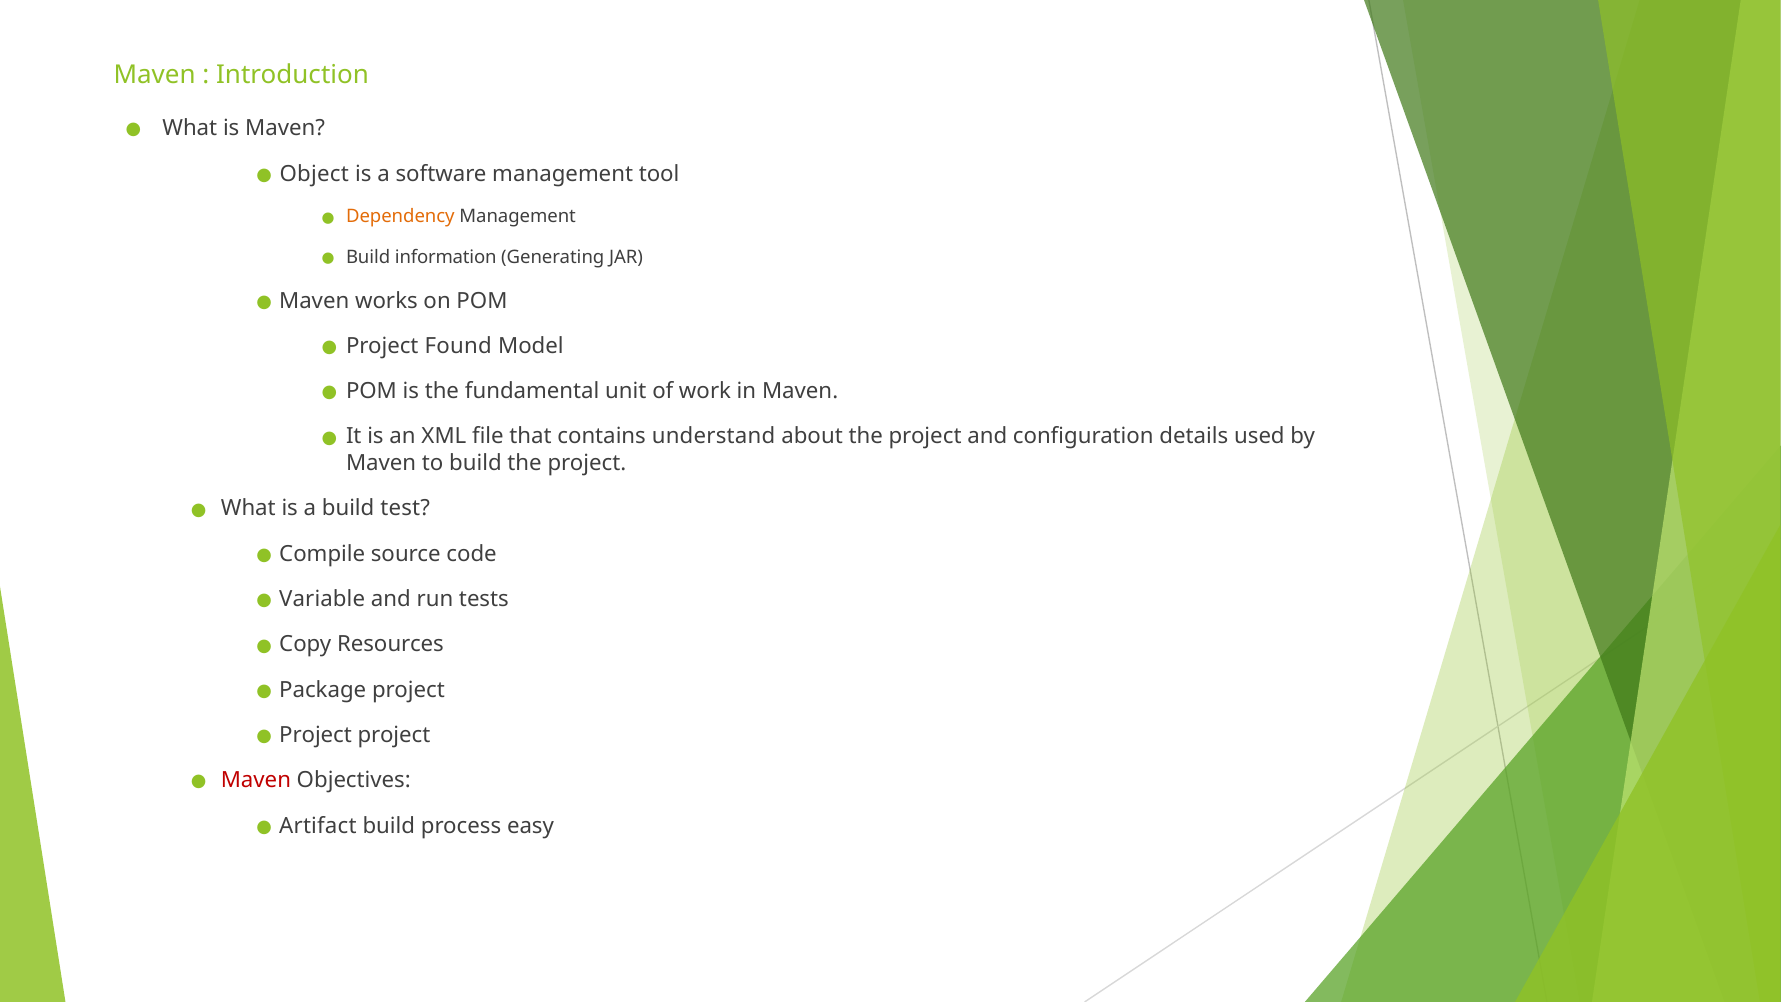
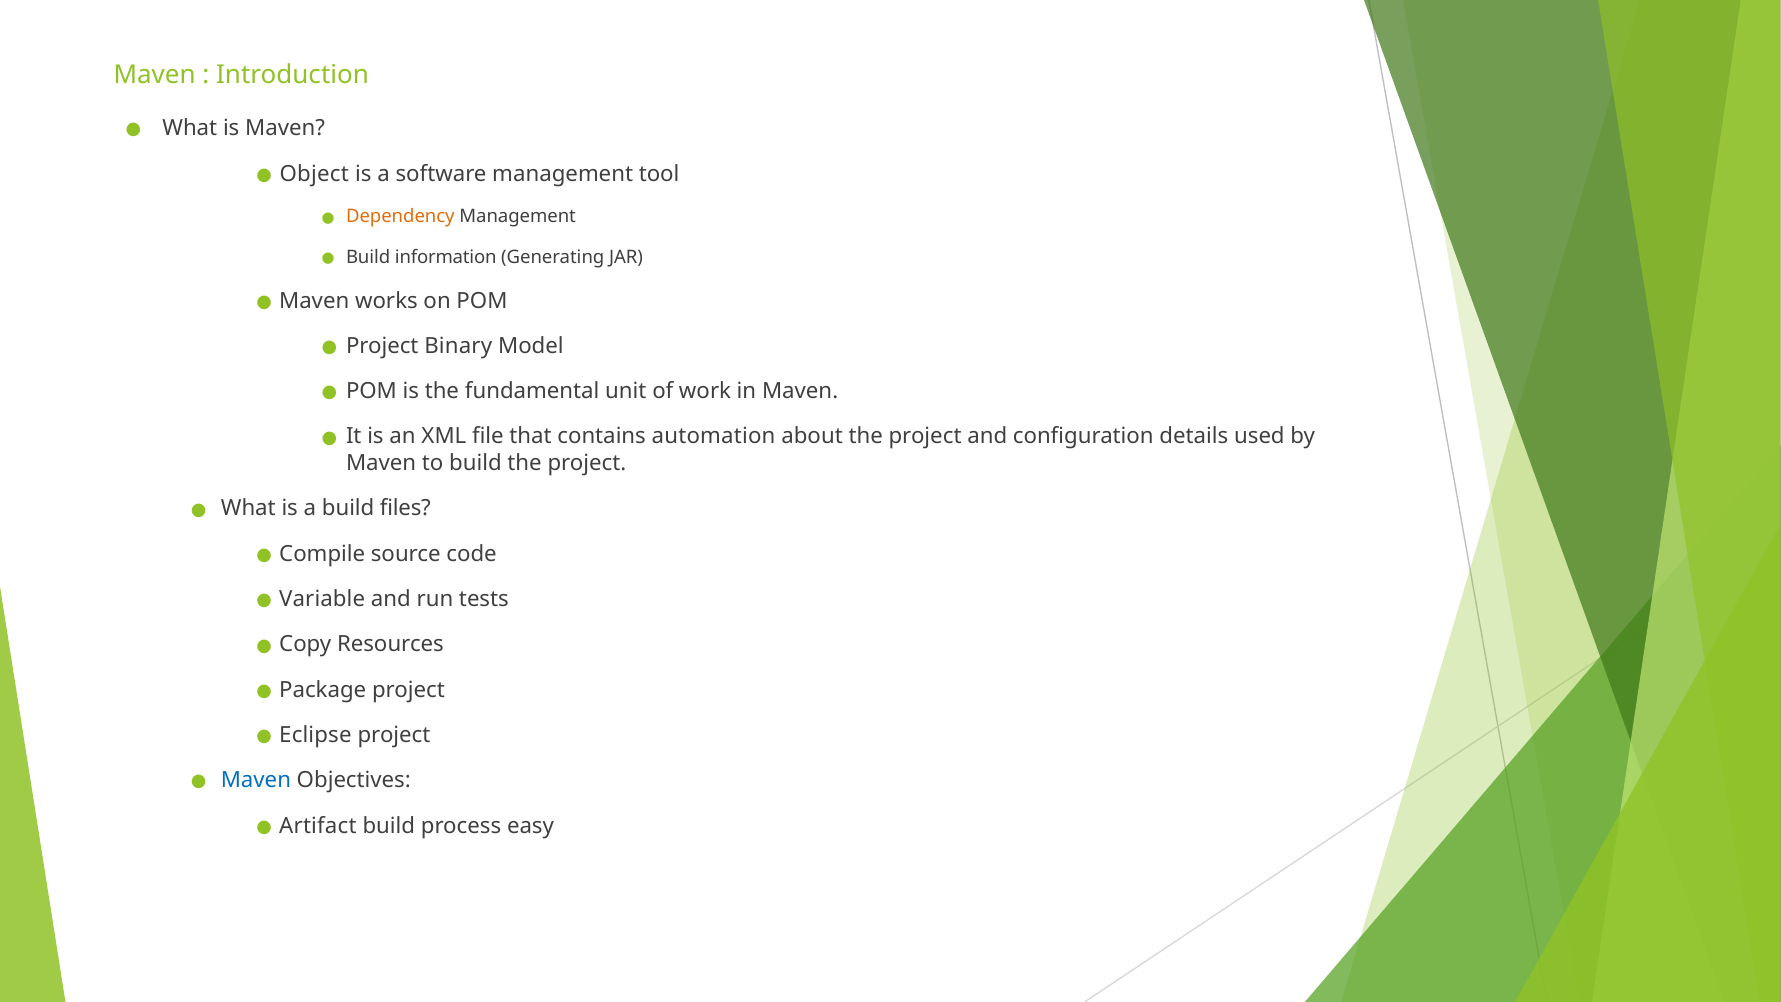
Found: Found -> Binary (458, 346)
understand: understand -> automation (714, 437)
test: test -> files (405, 509)
Project: Project -> Eclipse (315, 735)
Maven colour: red -> blue (256, 780)
